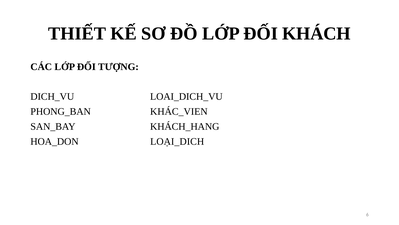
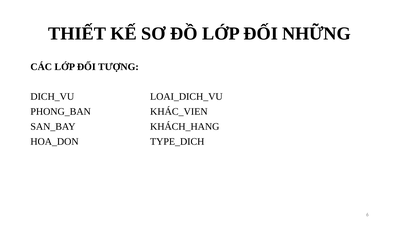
KHÁCH: KHÁCH -> NHỮNG (316, 34)
LOẠI_DICH: LOẠI_DICH -> TYPE_DICH (177, 141)
